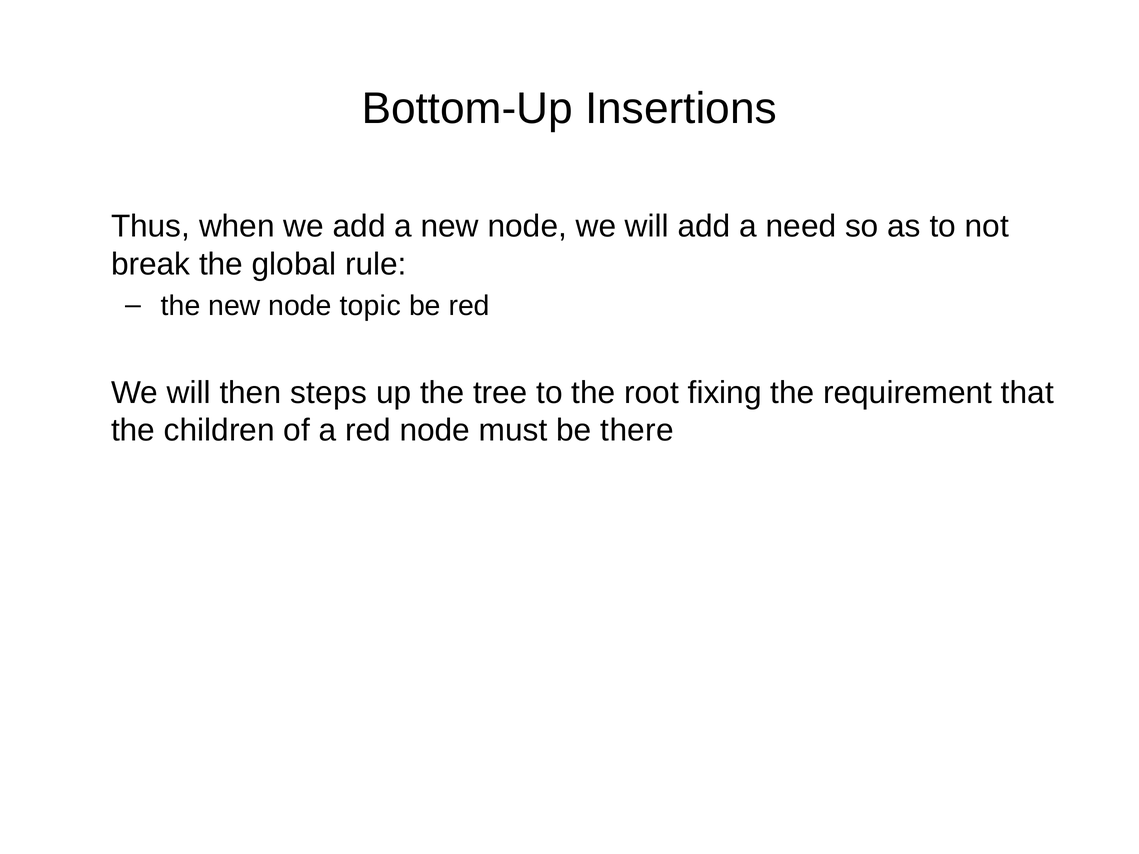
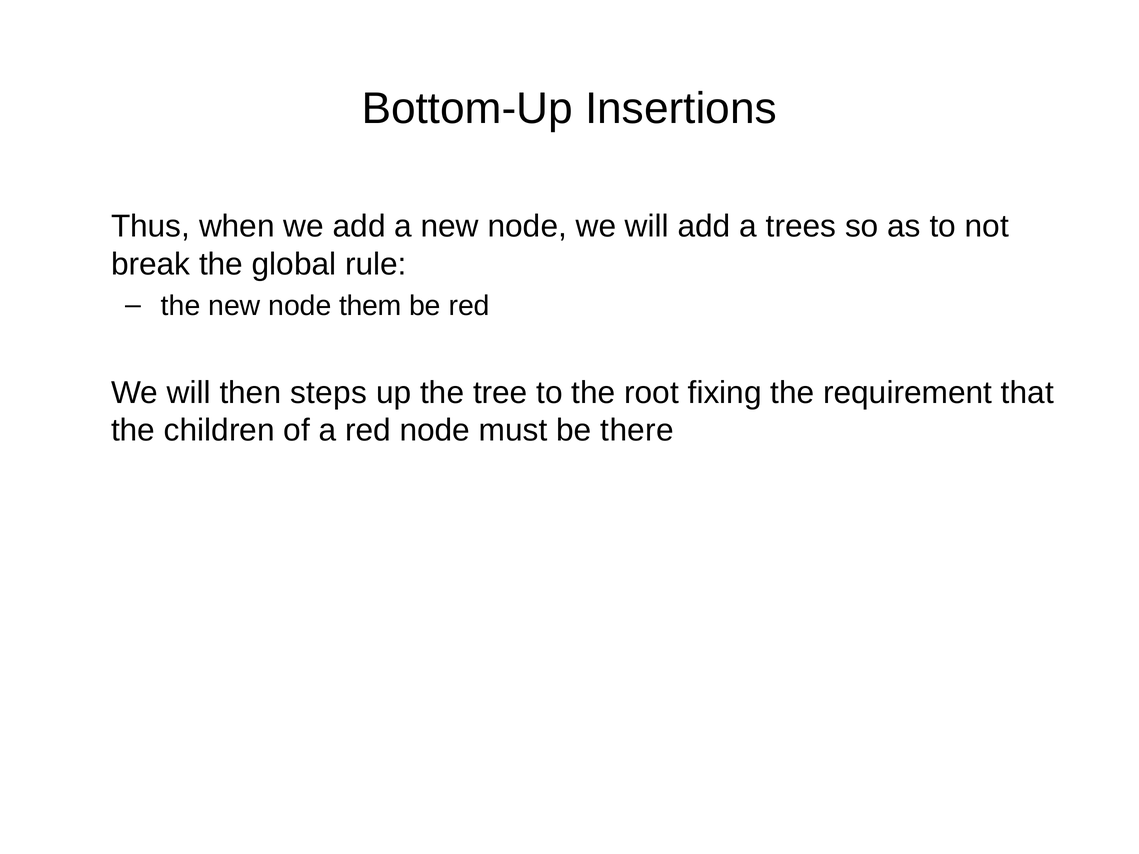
need: need -> trees (801, 226)
topic: topic -> them (370, 306)
